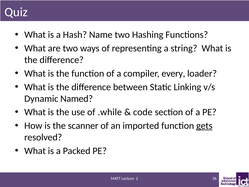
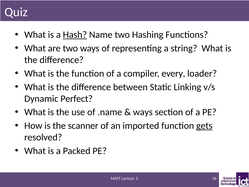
Hash underline: none -> present (75, 35)
Named: Named -> Perfect (77, 99)
.while: .while -> .name (110, 112)
code: code -> ways (143, 112)
